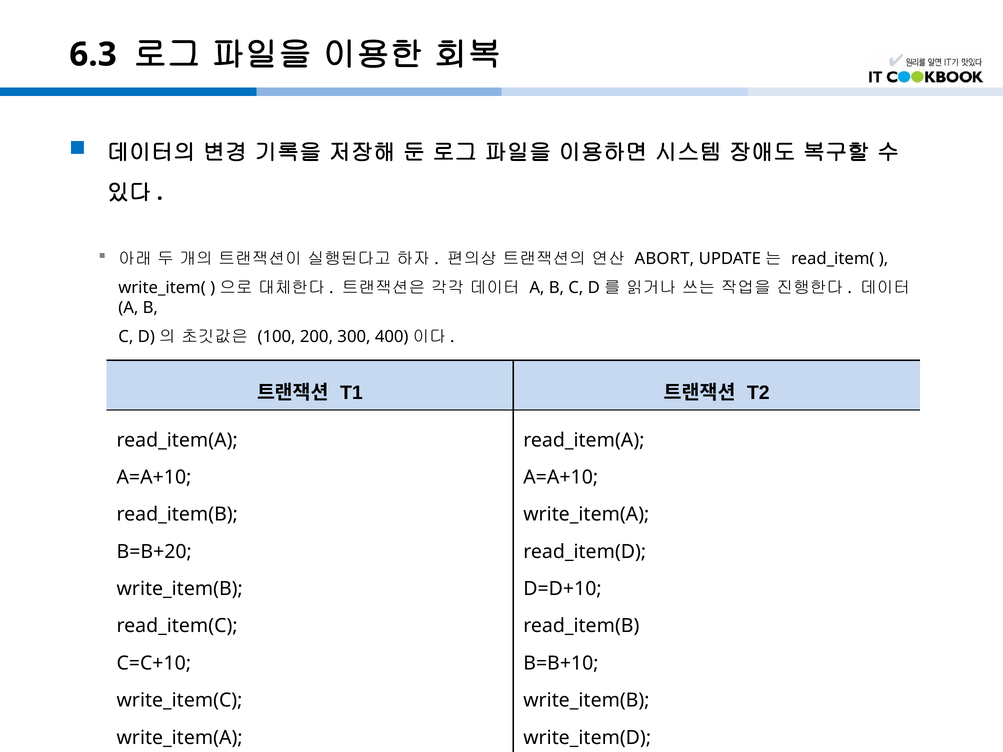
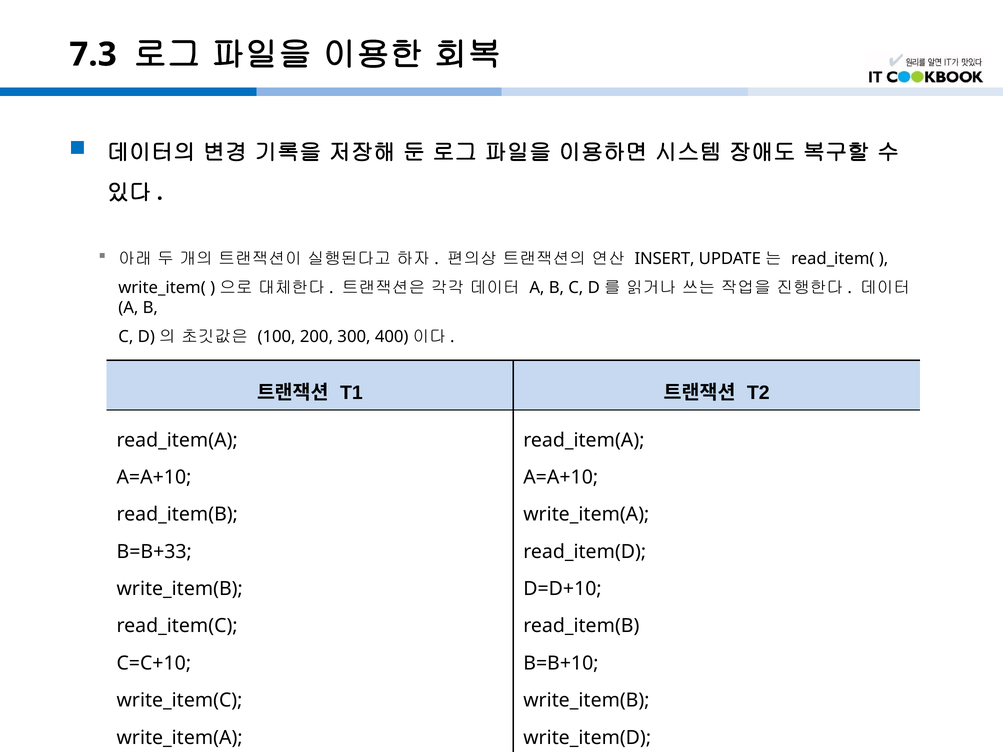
6.3: 6.3 -> 7.3 (93, 55)
ABORT: ABORT -> INSERT (665, 259)
B=B+20: B=B+20 -> B=B+33 (154, 552)
